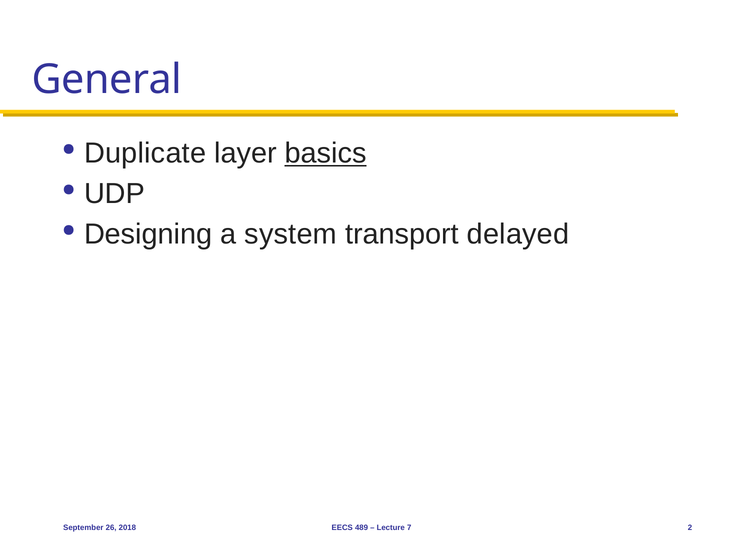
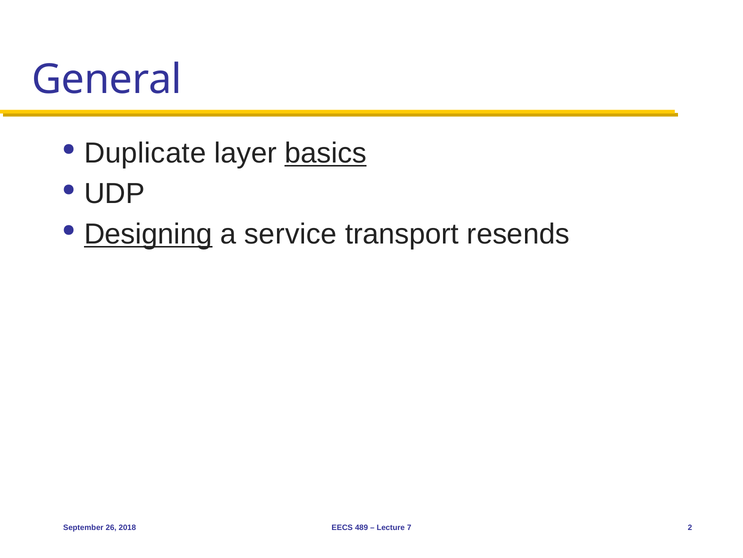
Designing underline: none -> present (148, 234)
system: system -> service (291, 234)
delayed: delayed -> resends (518, 234)
